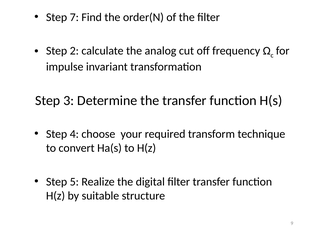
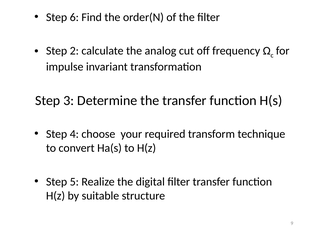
7: 7 -> 6 (74, 17)
